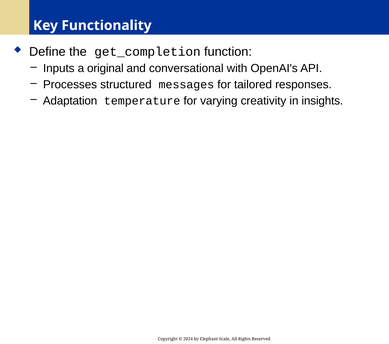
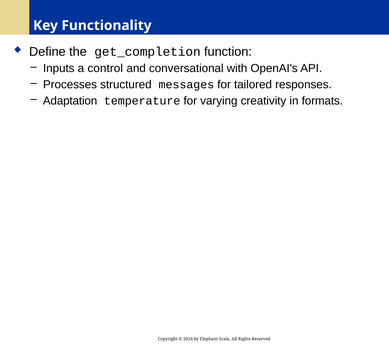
original: original -> control (105, 68)
insights: insights -> formats (322, 101)
